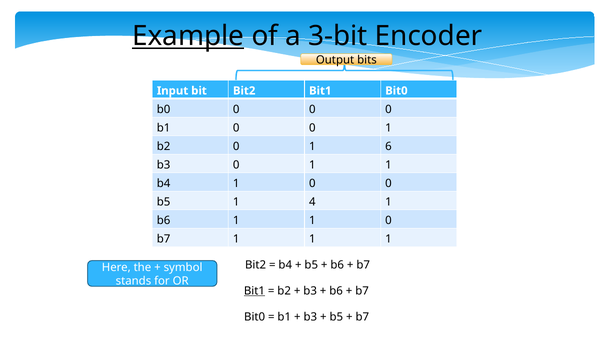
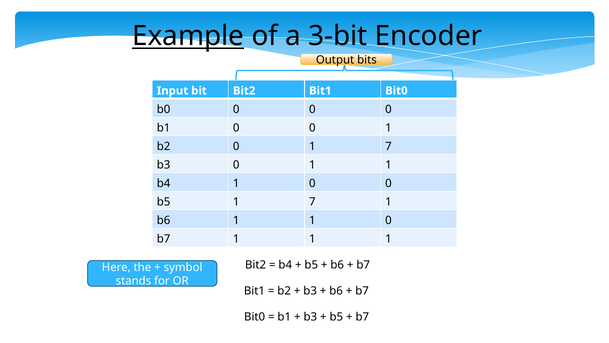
0 1 6: 6 -> 7 (388, 146)
b5 1 4: 4 -> 7 (312, 202)
Bit1 underline: present -> none (254, 290)
